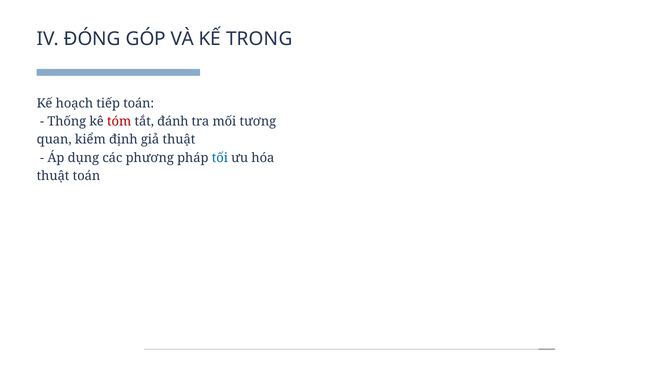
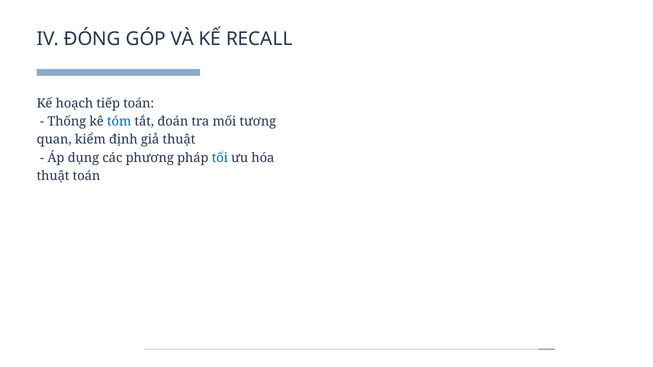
TRONG: TRONG -> RECALL (259, 39)
tóm colour: red -> blue (119, 122)
đánh: đánh -> đoán (173, 122)
